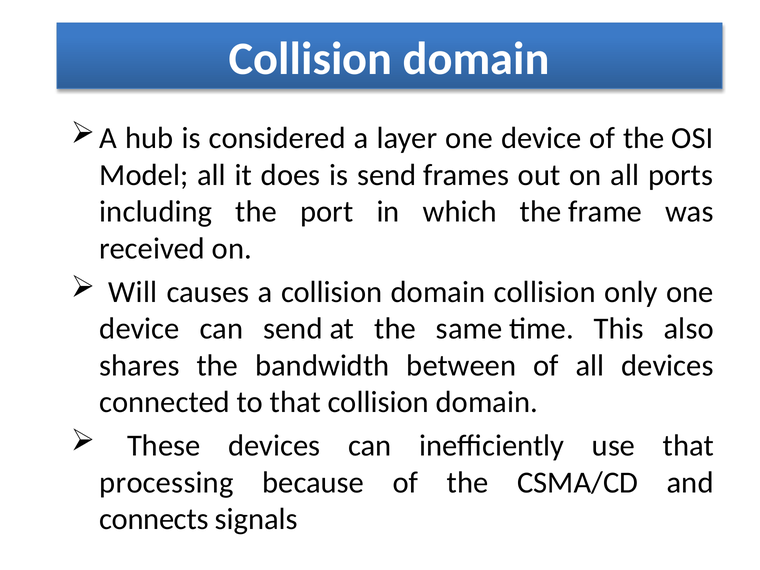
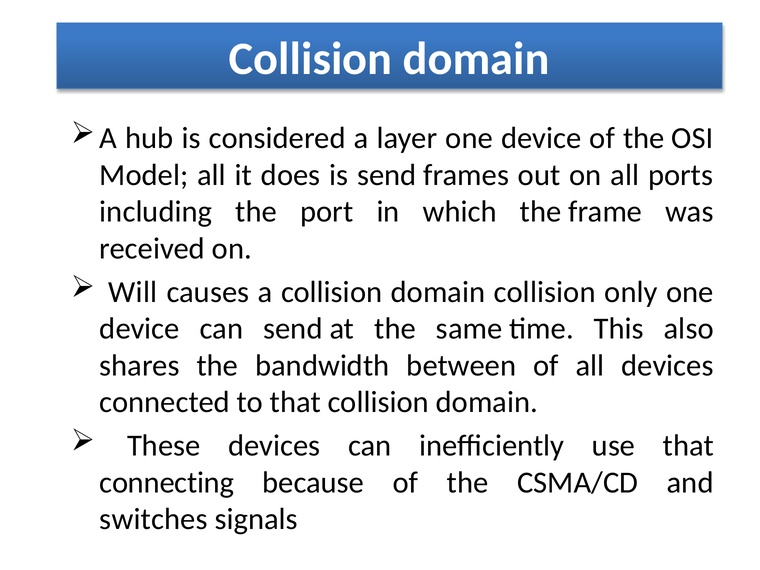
processing: processing -> connecting (167, 483)
connects: connects -> switches (154, 519)
